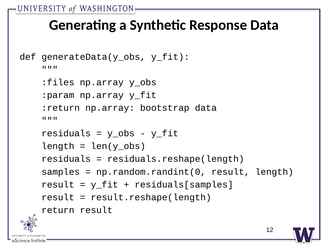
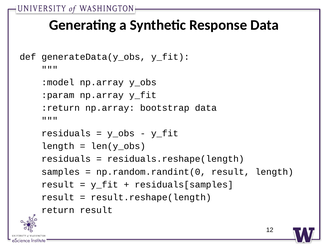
:files: :files -> :model (58, 82)
